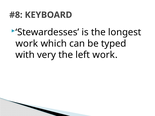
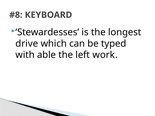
work: work -> drive (27, 44)
very: very -> able (47, 55)
